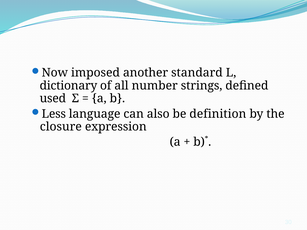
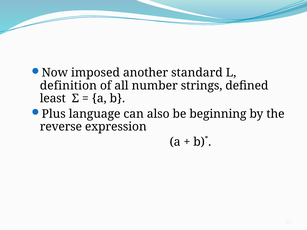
dictionary: dictionary -> definition (68, 86)
used: used -> least (53, 99)
Less: Less -> Plus (54, 114)
definition: definition -> beginning (218, 114)
closure: closure -> reverse (61, 127)
